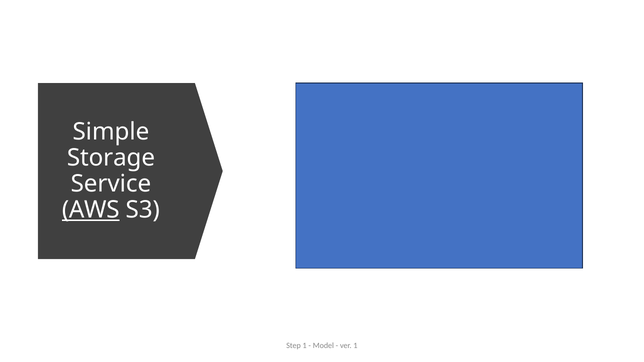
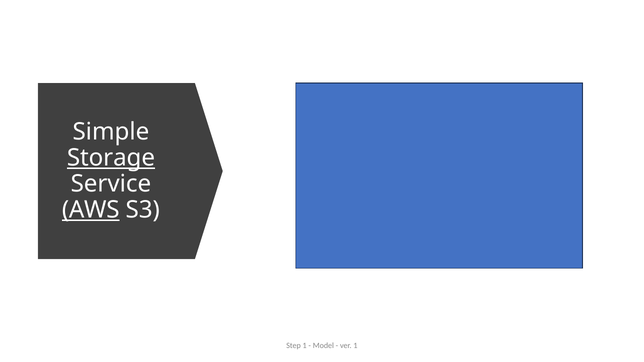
Storage underline: none -> present (111, 158)
